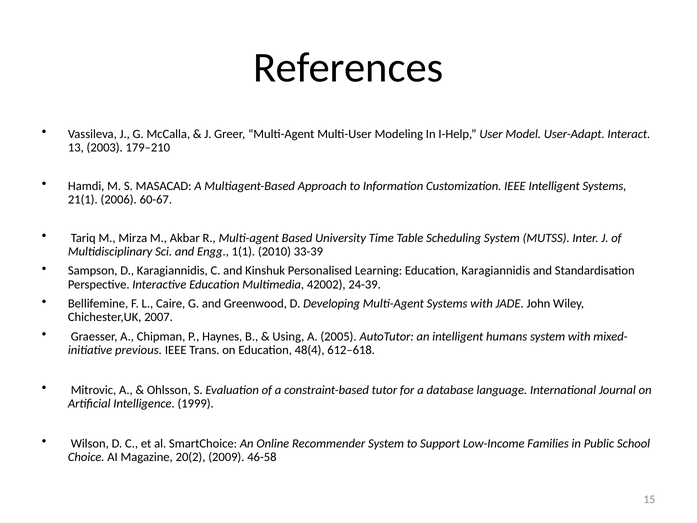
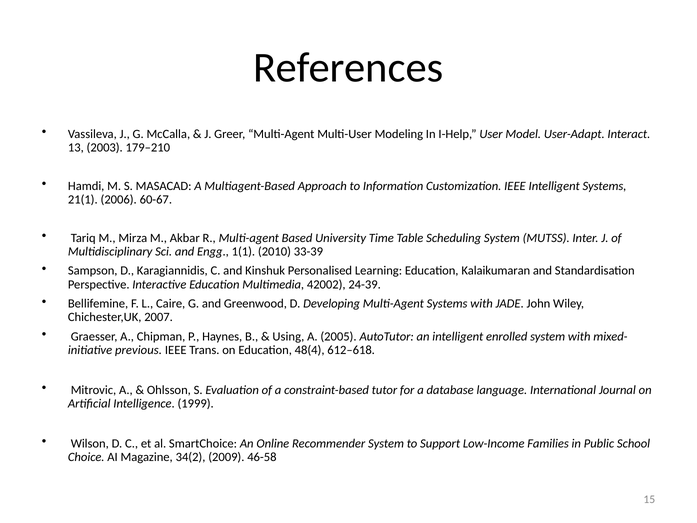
Education Karagiannidis: Karagiannidis -> Kalaikumaran (496, 271)
humans: humans -> enrolled (507, 336)
20(2: 20(2 -> 34(2 (191, 457)
